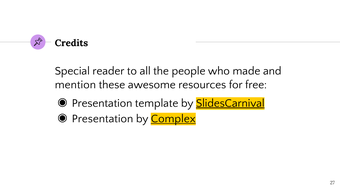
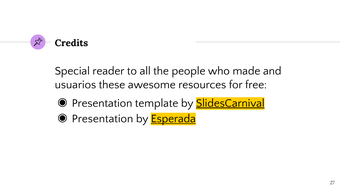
mention: mention -> usuarios (75, 85)
Complex: Complex -> Esperada (173, 119)
